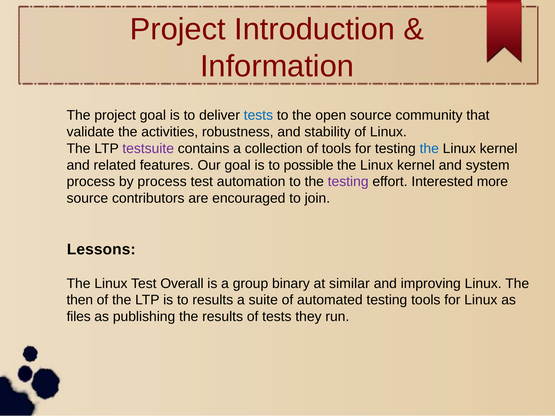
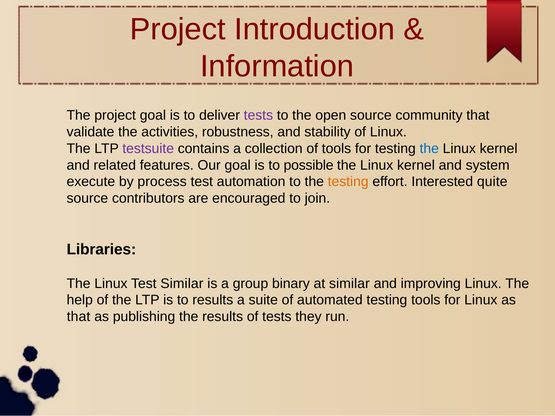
tests colour: blue -> purple (258, 115)
process: process -> execute (91, 182)
testing colour: purple -> orange (348, 182)
more: more -> quite (492, 182)
Lessons: Lessons -> Libraries (101, 249)
Test Overall: Overall -> Similar (182, 284)
then: then -> help (80, 300)
files: files -> that (79, 317)
